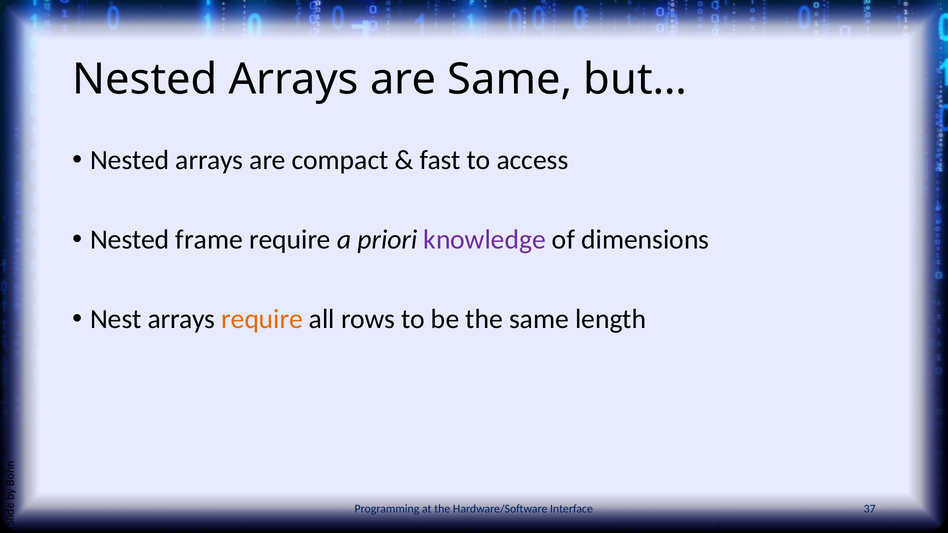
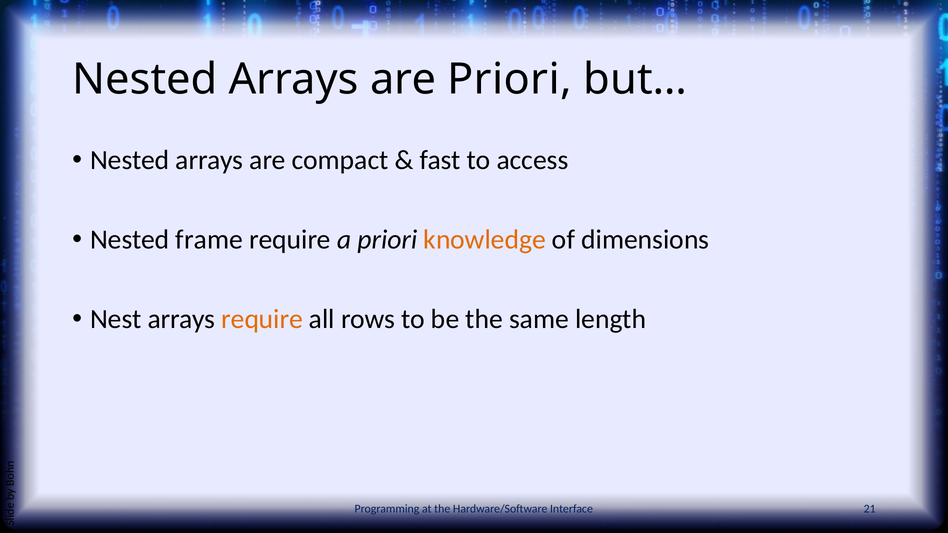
are Same: Same -> Priori (510, 80)
knowledge colour: purple -> orange (485, 240)
37: 37 -> 21 (870, 509)
